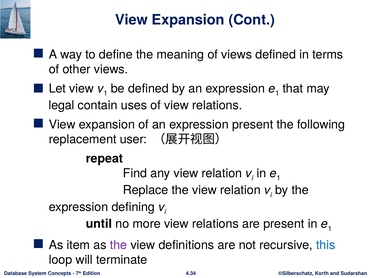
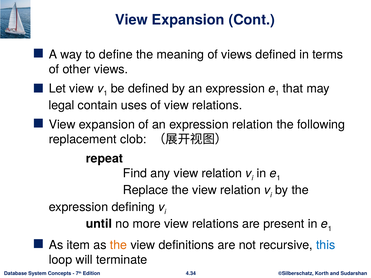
expression present: present -> relation (253, 125)
user: user -> clob (133, 139)
the colour: purple -> orange (119, 245)
